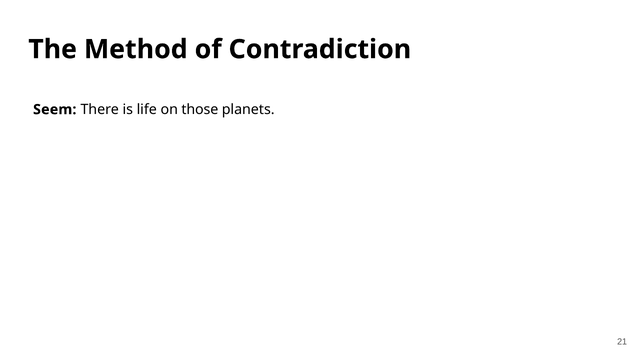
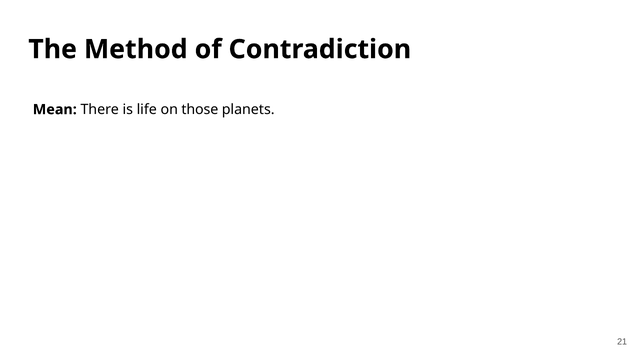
Seem: Seem -> Mean (55, 110)
